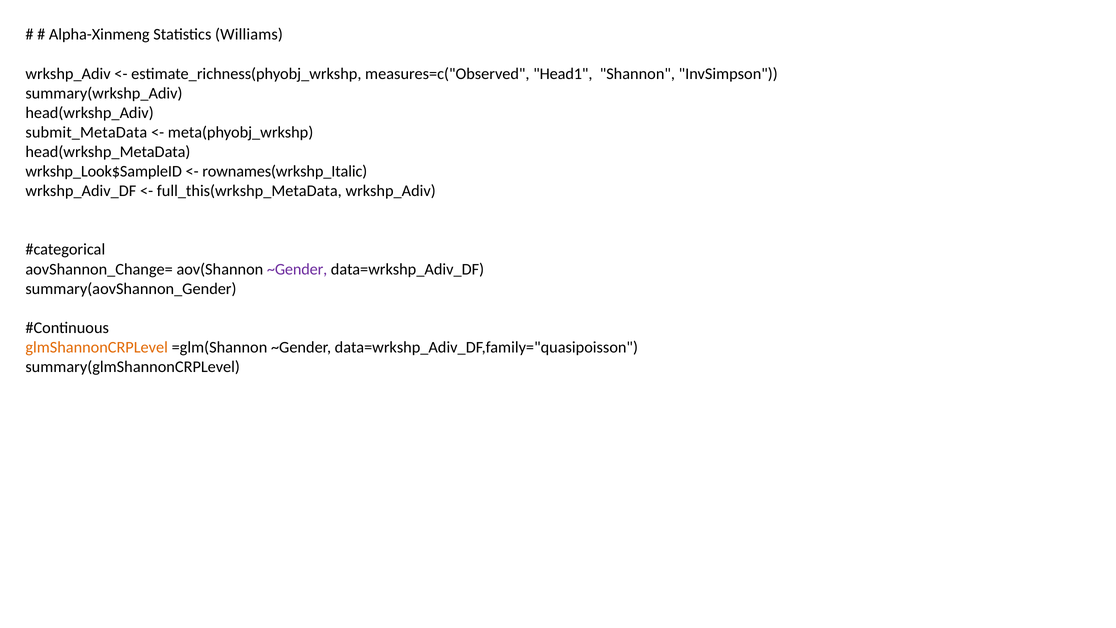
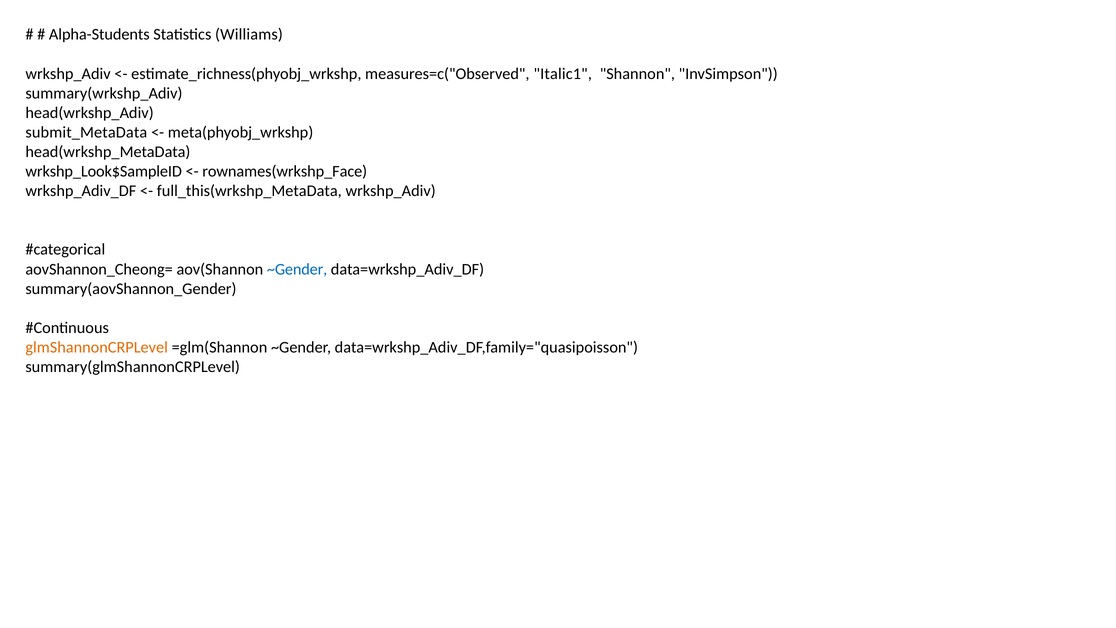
Alpha-Xinmeng: Alpha-Xinmeng -> Alpha-Students (99, 35)
Head1: Head1 -> Italic1 (563, 74)
rownames(wrkshp_Italic: rownames(wrkshp_Italic -> rownames(wrkshp_Face (285, 171)
aovShannon_Change=: aovShannon_Change= -> aovShannon_Cheong= (99, 269)
~Gender colour: purple -> blue (297, 269)
